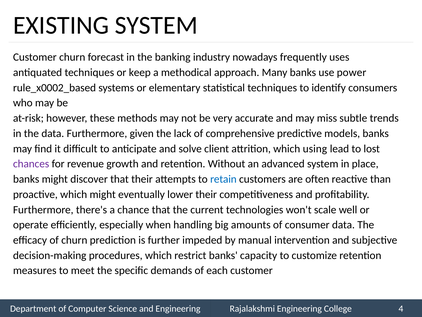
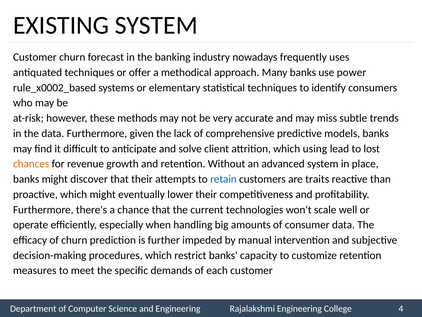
keep: keep -> offer (140, 72)
chances colour: purple -> orange (31, 164)
often: often -> traits (317, 179)
